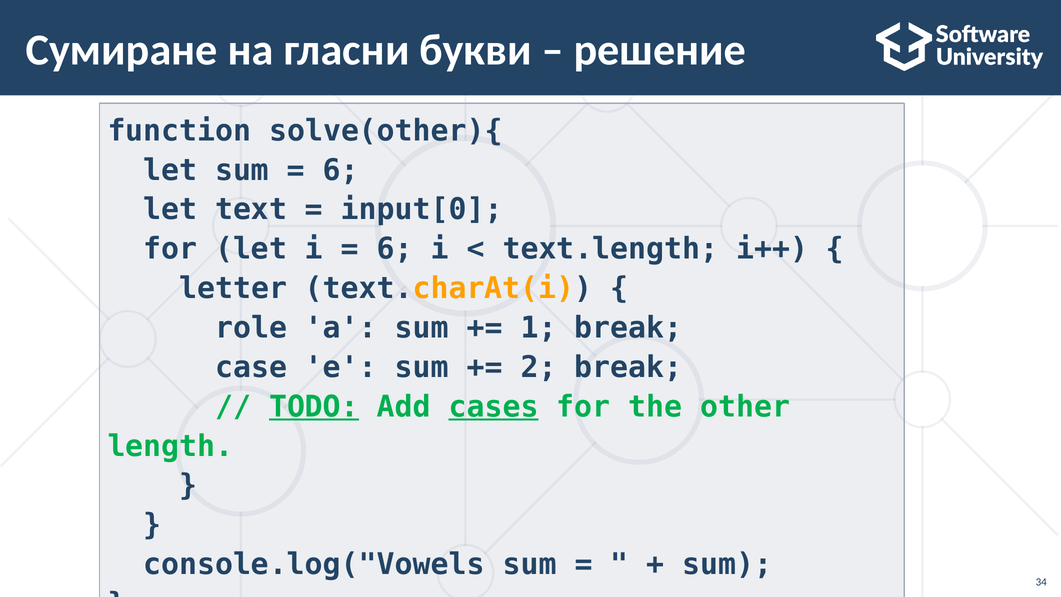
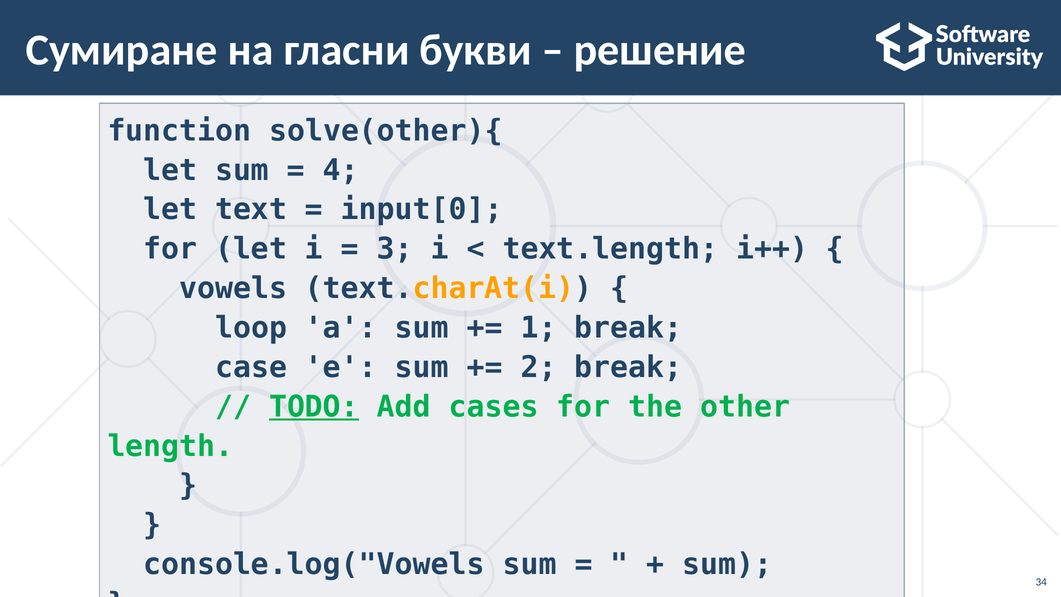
6: 6 -> 4 (341, 170)
6: 6 -> 3 (395, 249)
letter: letter -> vowels (233, 288)
role: role -> loop (251, 328)
cases underline: present -> none (494, 407)
